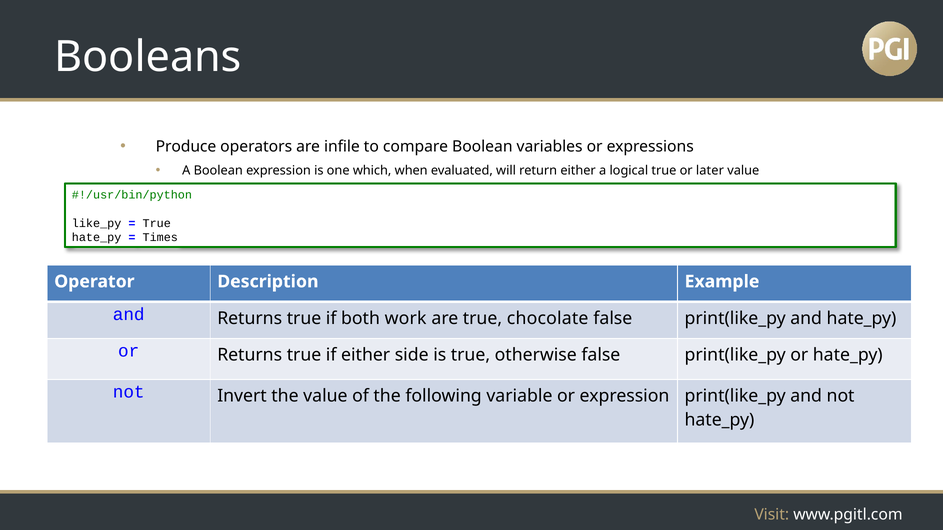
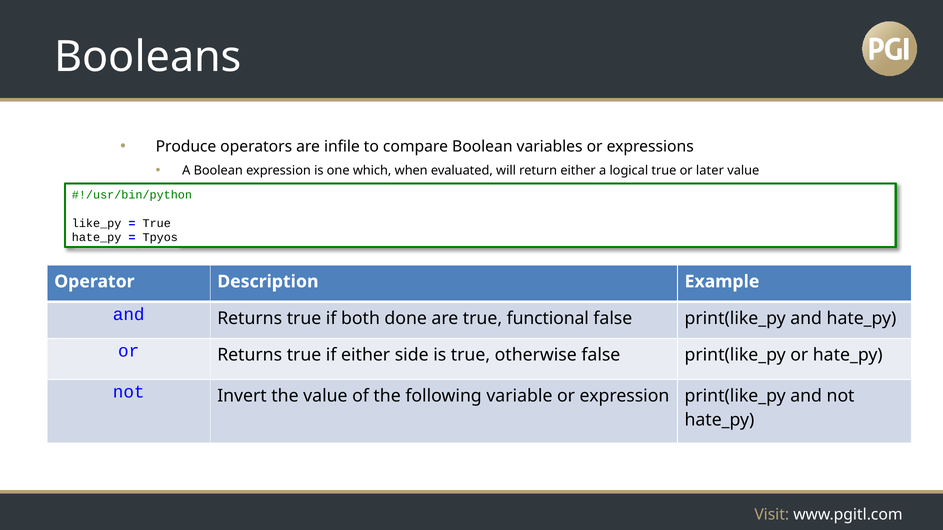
Times: Times -> Tpyos (160, 238)
work: work -> done (406, 319)
chocolate: chocolate -> functional (548, 319)
